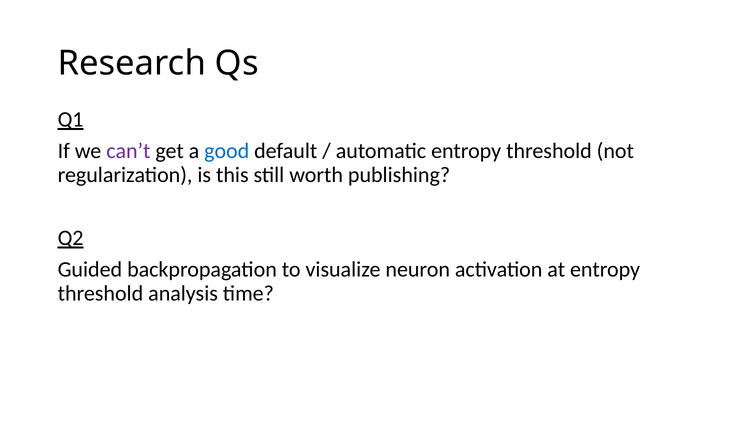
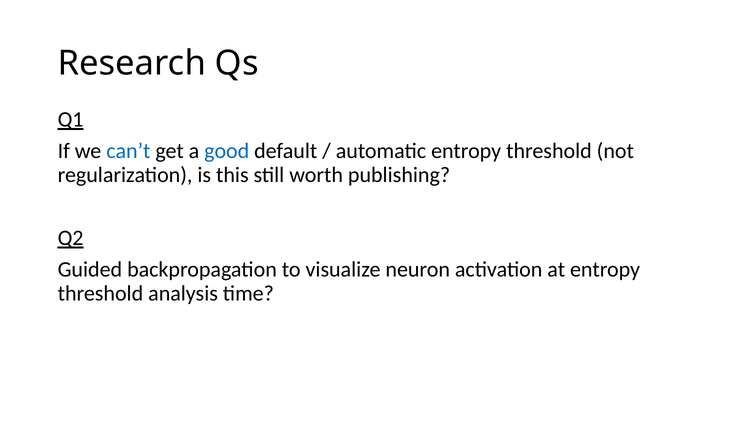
can’t colour: purple -> blue (128, 151)
